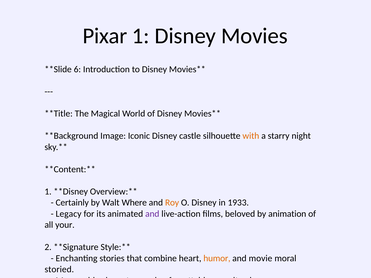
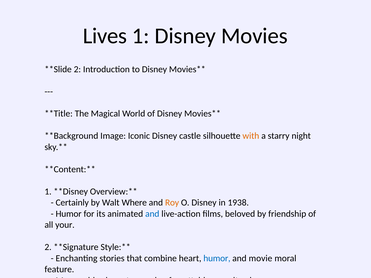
Pixar: Pixar -> Lives (105, 36)
6: 6 -> 2 (77, 69)
1933: 1933 -> 1938 (238, 203)
Legacy: Legacy -> Humor (69, 214)
and colour: purple -> blue (152, 214)
by animation: animation -> friendship (287, 214)
humor colour: orange -> blue (217, 258)
storied: storied -> feature (59, 270)
